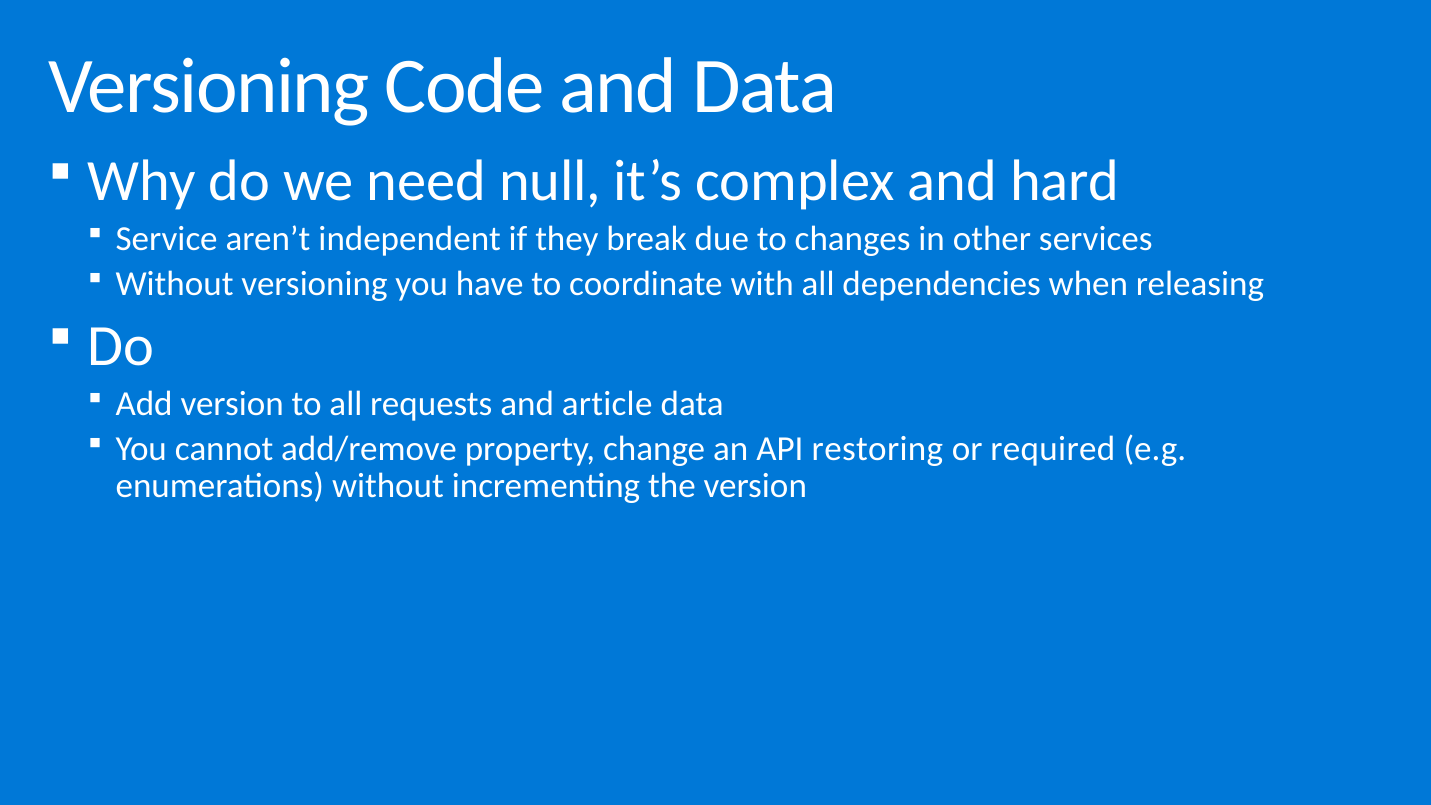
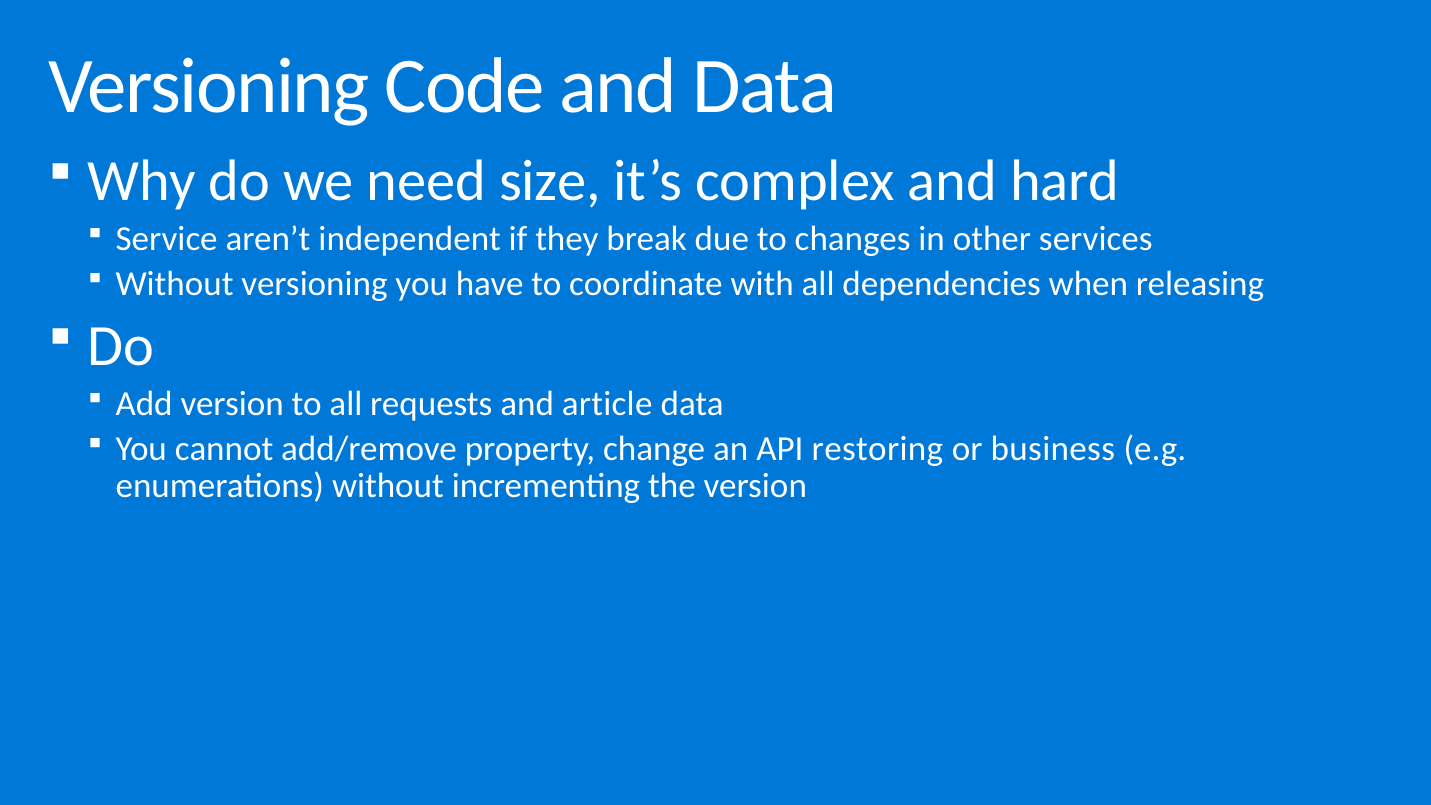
null: null -> size (550, 181)
required: required -> business (1053, 448)
